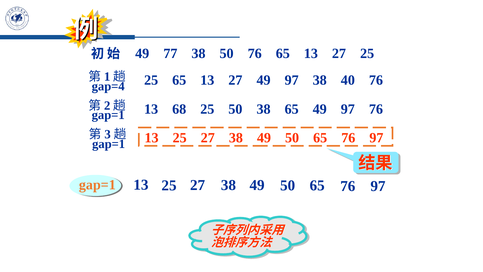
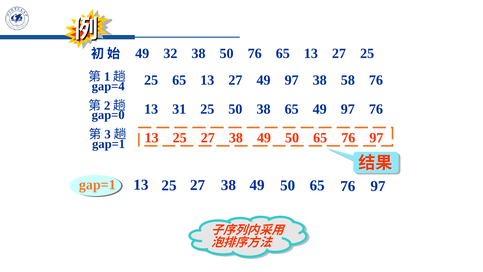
77: 77 -> 32 (170, 53)
40: 40 -> 58 (348, 80)
68: 68 -> 31 (179, 109)
gap=1: gap=1 -> gap=0 (108, 115)
